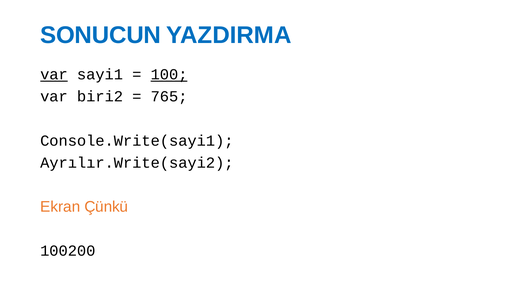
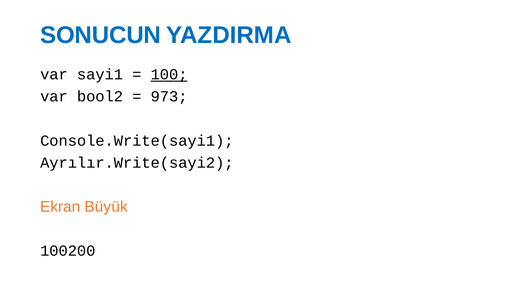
var underline: present -> none (54, 75)
biri2: biri2 -> bool2 (100, 97)
765: 765 -> 973 (169, 97)
Çünkü: Çünkü -> Büyük (106, 207)
